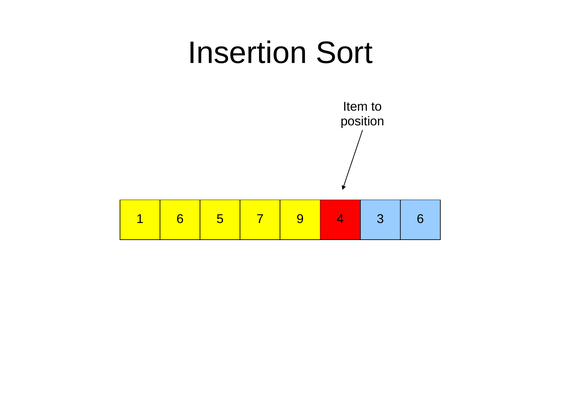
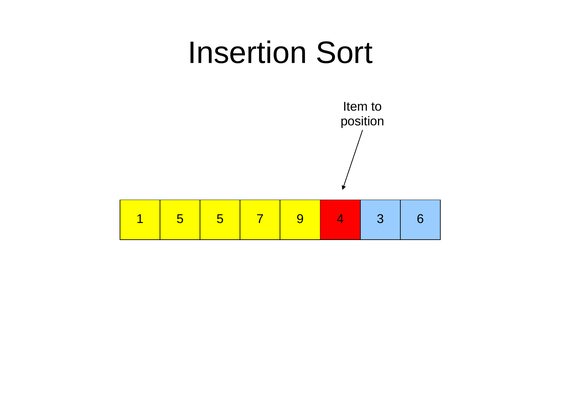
1 6: 6 -> 5 (180, 219)
